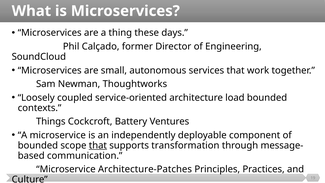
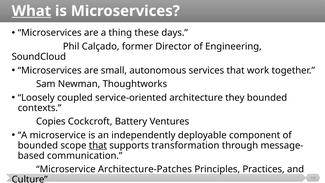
What underline: none -> present (31, 11)
load: load -> they (235, 98)
Things: Things -> Copies (51, 121)
